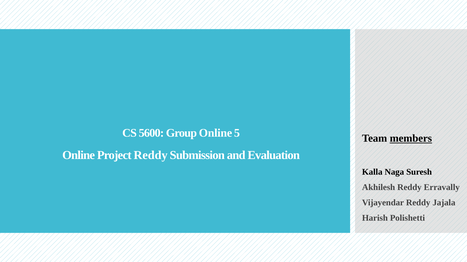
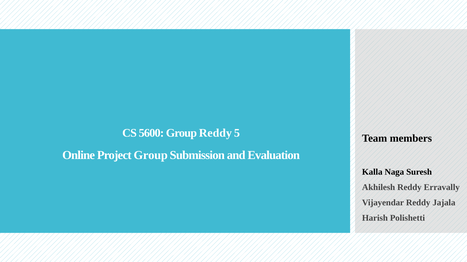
Group Online: Online -> Reddy (215, 133)
members underline: present -> none (411, 139)
Project Reddy: Reddy -> Group (151, 156)
